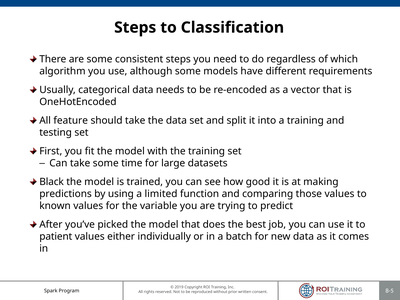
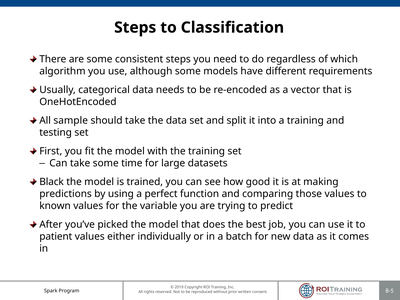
feature: feature -> sample (71, 121)
limited: limited -> perfect (161, 194)
